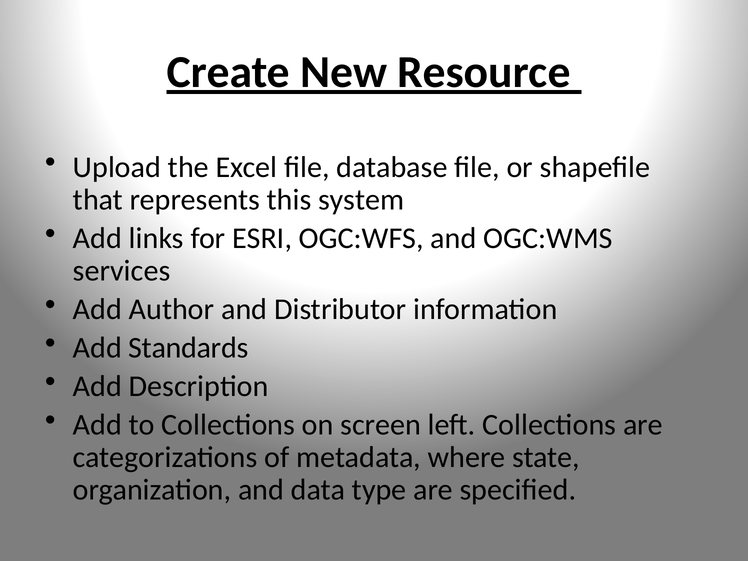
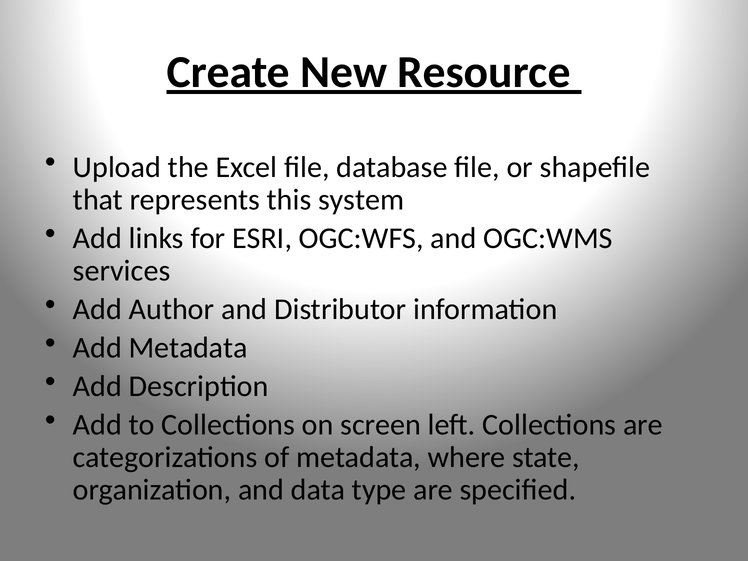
Add Standards: Standards -> Metadata (188, 348)
